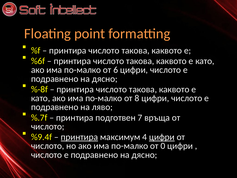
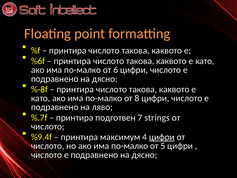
връща: връща -> strings (157, 117)
принтира underline: present -> none (79, 137)
0: 0 -> 5 (163, 146)
